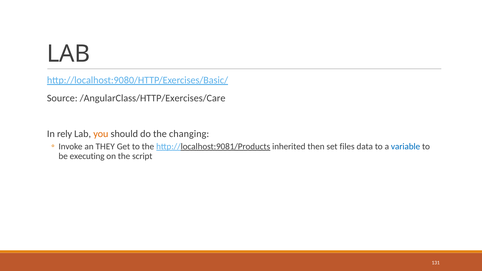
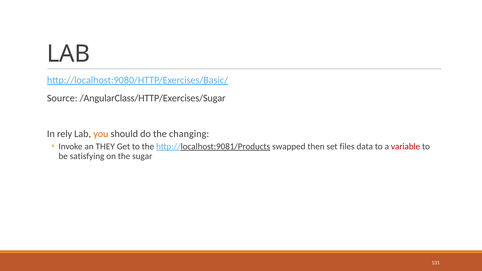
/AngularClass/HTTP/Exercises/Care: /AngularClass/HTTP/Exercises/Care -> /AngularClass/HTTP/Exercises/Sugar (153, 98)
inherited: inherited -> swapped (289, 146)
variable colour: blue -> red (406, 146)
executing: executing -> satisfying (87, 156)
script: script -> sugar (142, 156)
